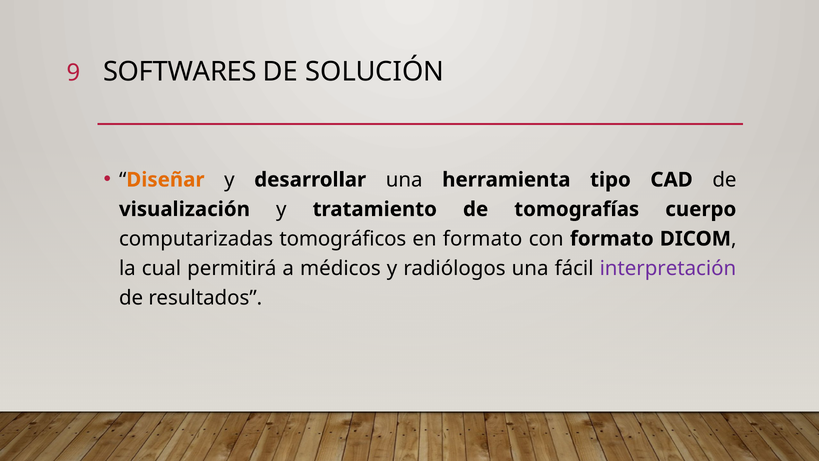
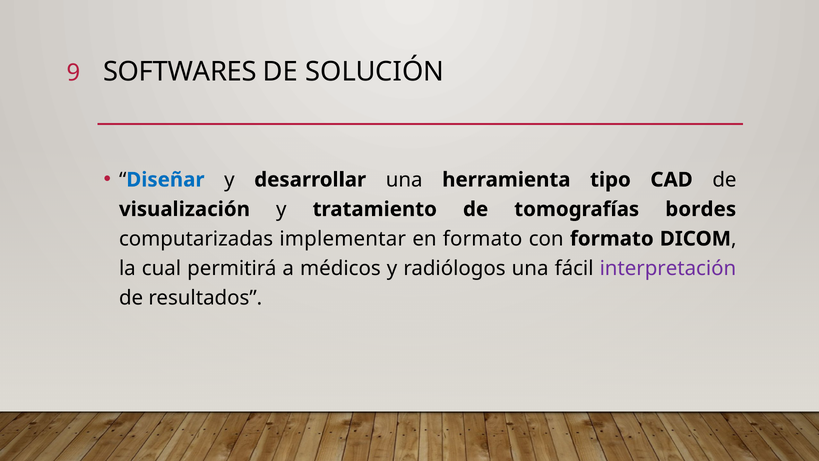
Diseñar colour: orange -> blue (165, 180)
cuerpo: cuerpo -> bordes (701, 209)
tomográficos: tomográficos -> implementar (343, 239)
